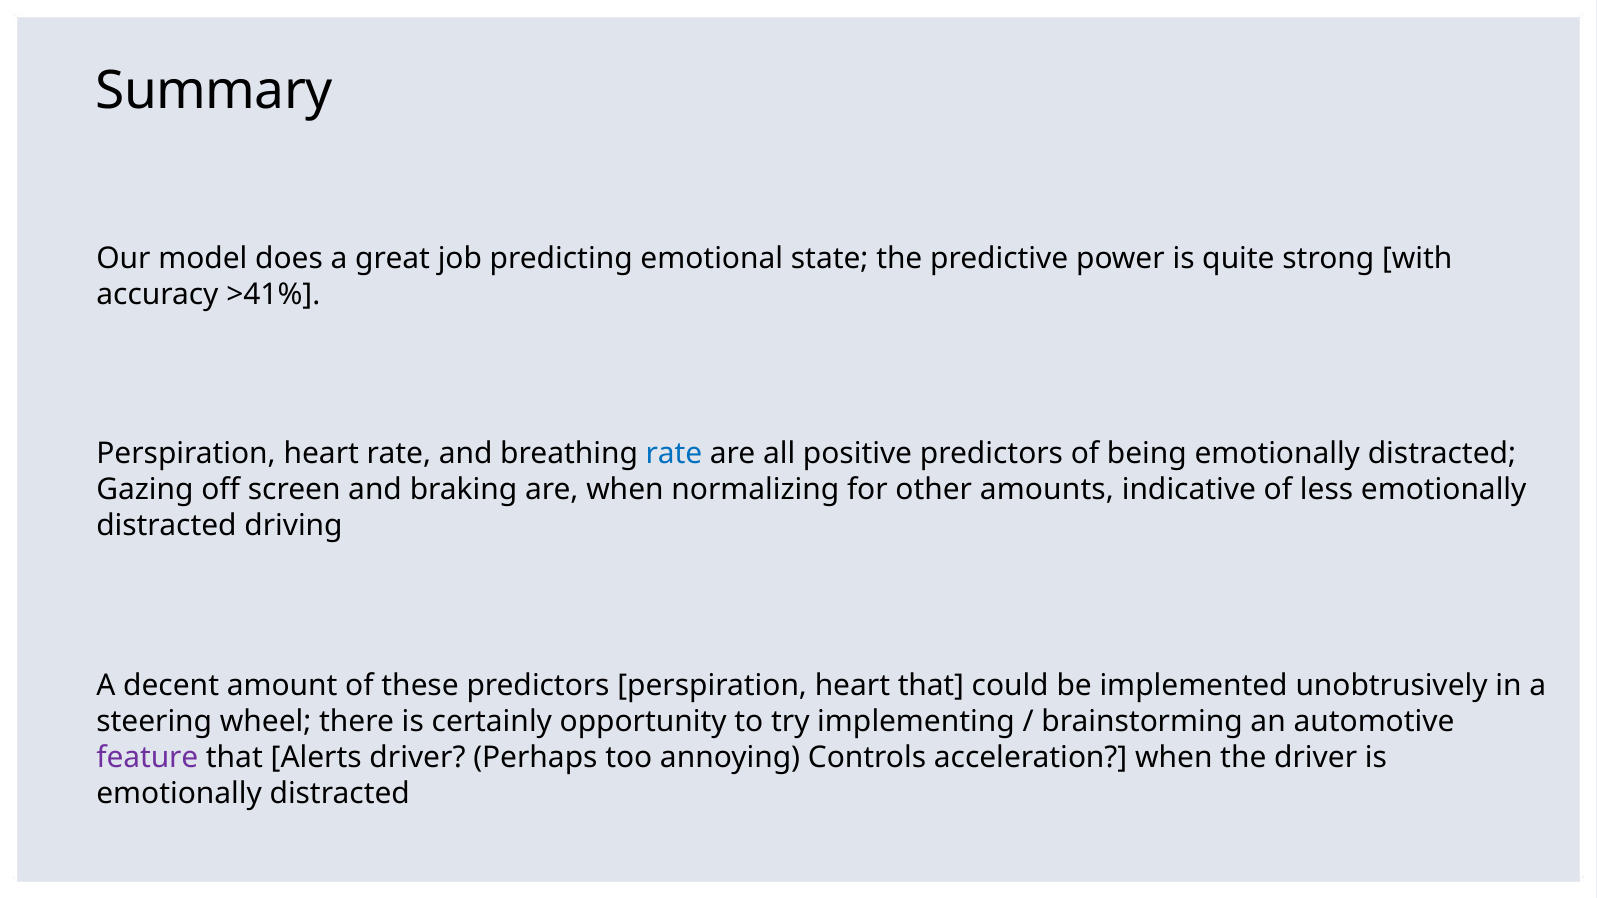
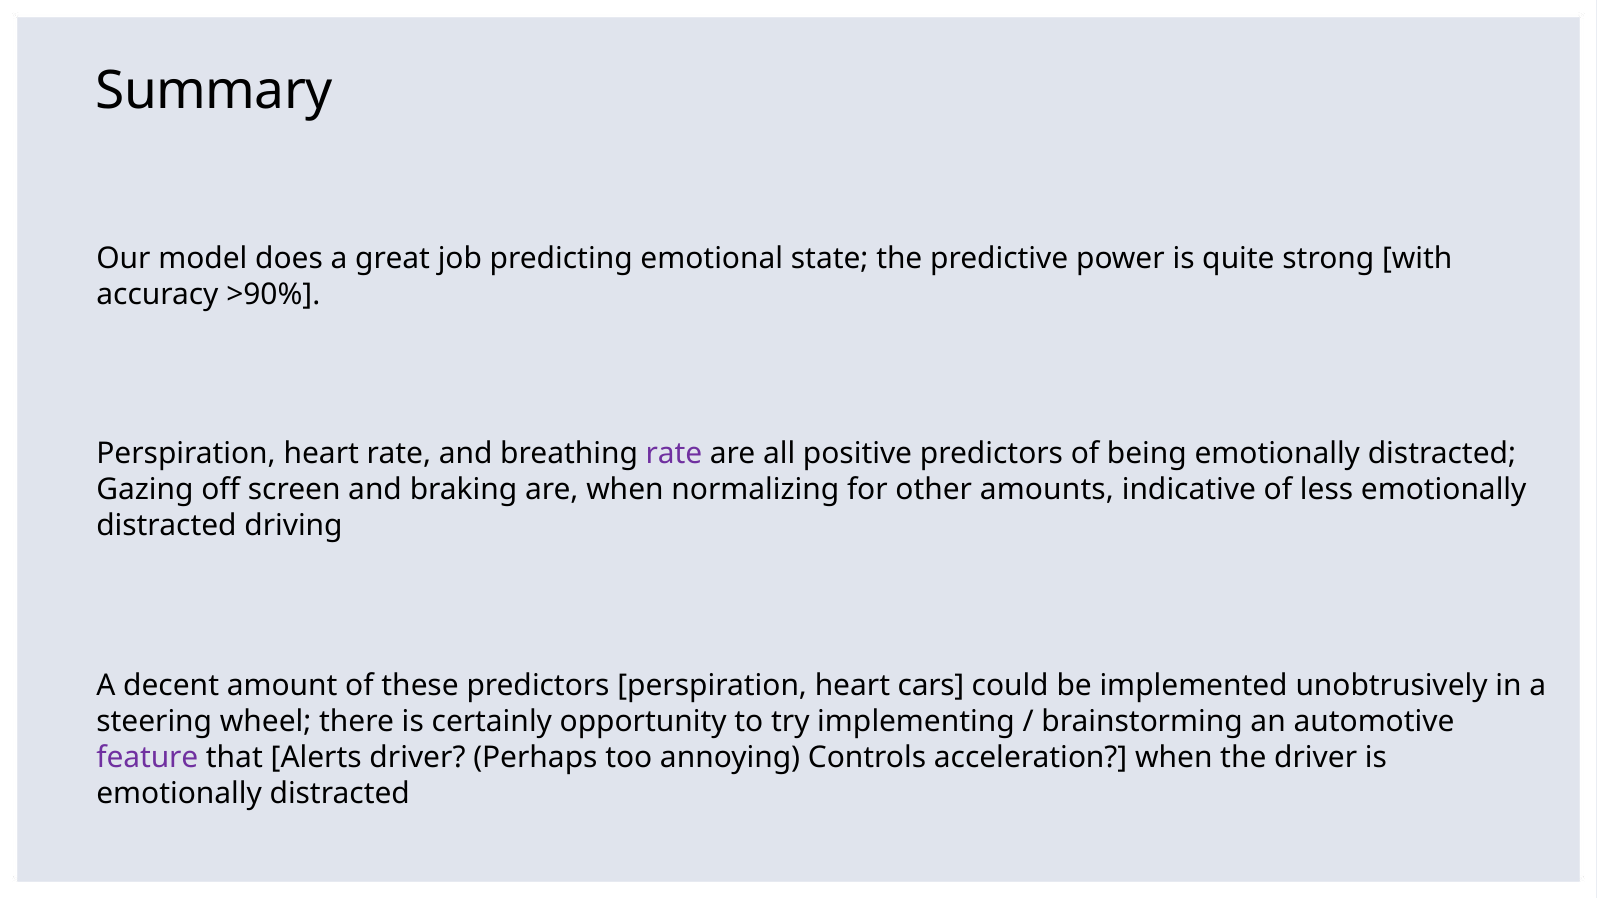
>41%: >41% -> >90% (273, 295)
rate colour: blue -> purple (674, 454)
heart that: that -> cars (931, 686)
